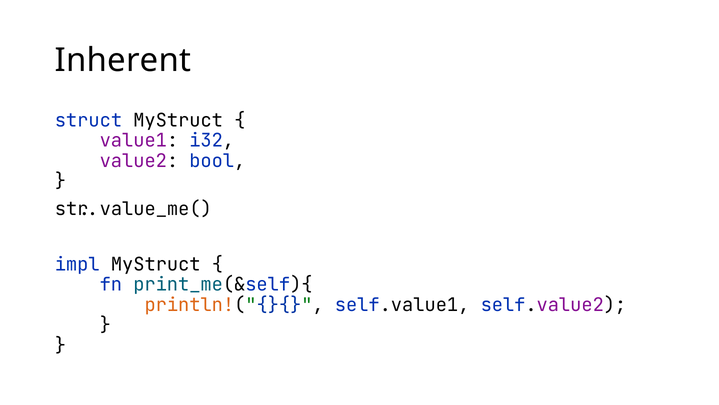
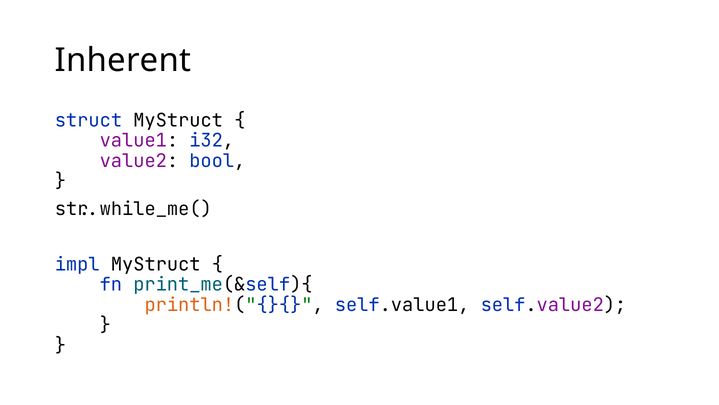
str.value_me(: str.value_me( -> str.while_me( (133, 209)
